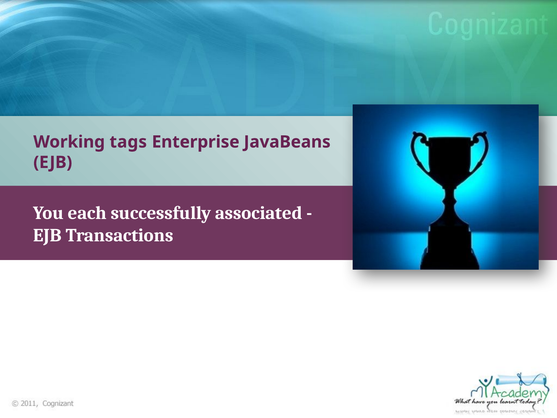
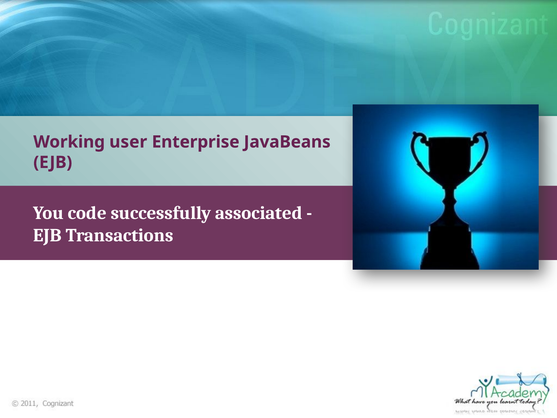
tags: tags -> user (128, 142)
each: each -> code (87, 213)
